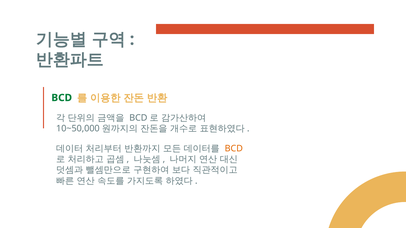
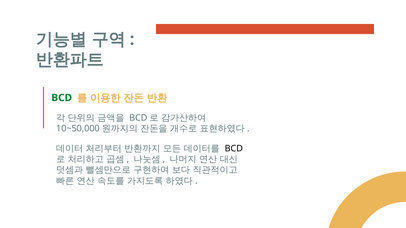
BCD colour: orange -> black (234, 149)
